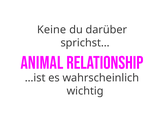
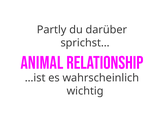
Keine: Keine -> Partly (52, 30)
